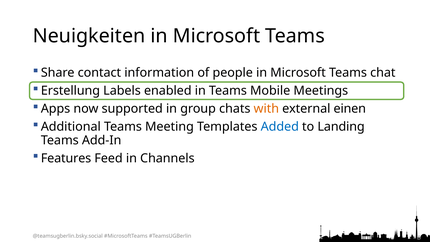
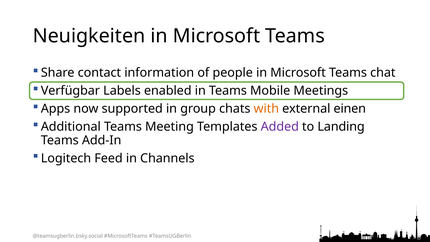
Erstellung: Erstellung -> Verfügbar (70, 91)
Added colour: blue -> purple (280, 127)
Features: Features -> Logitech (66, 158)
